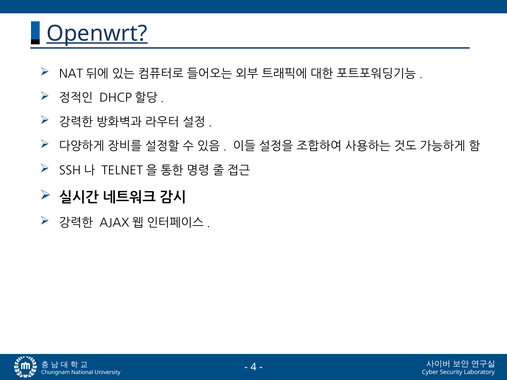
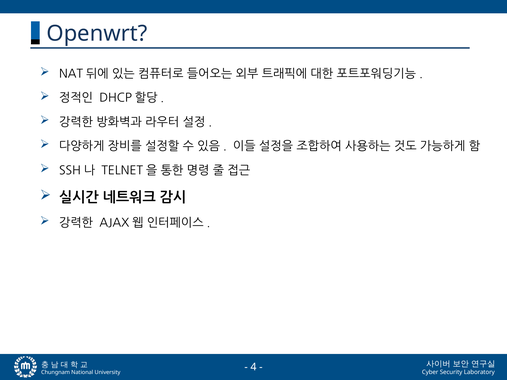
Openwrt underline: present -> none (97, 34)
